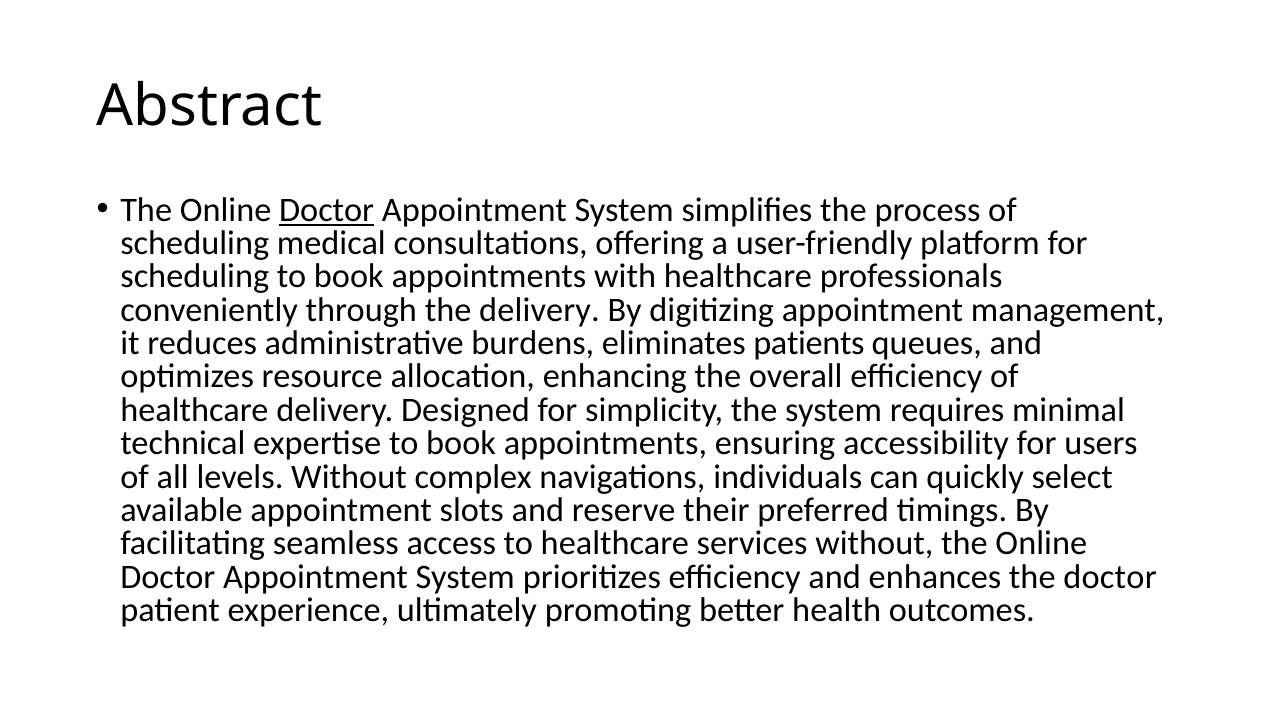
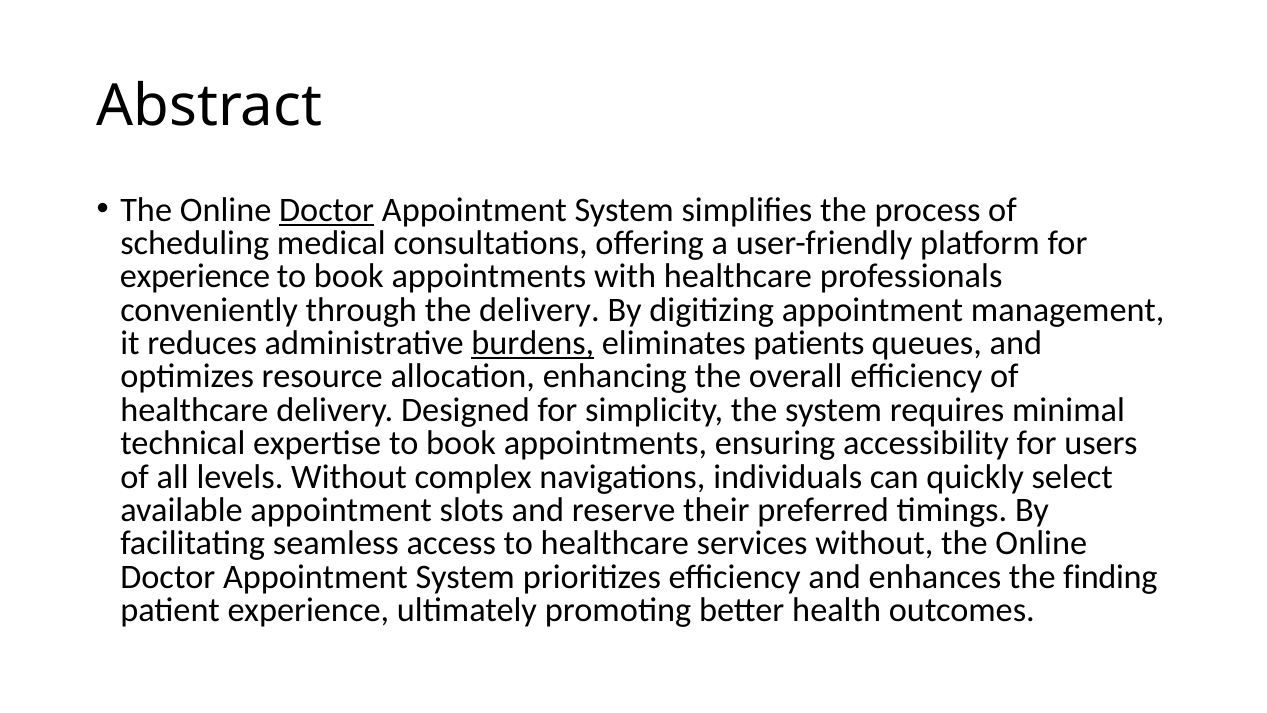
scheduling: scheduling -> experience (195, 276)
burdens underline: none -> present (533, 343)
the doctor: doctor -> finding (1110, 576)
